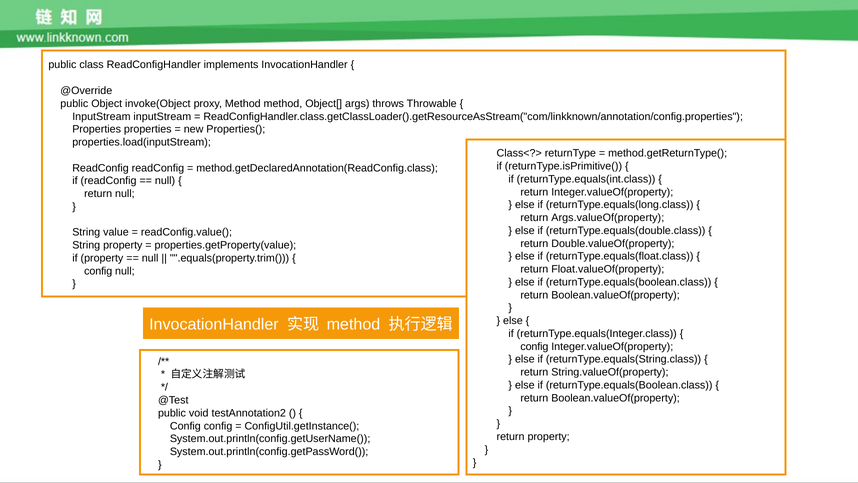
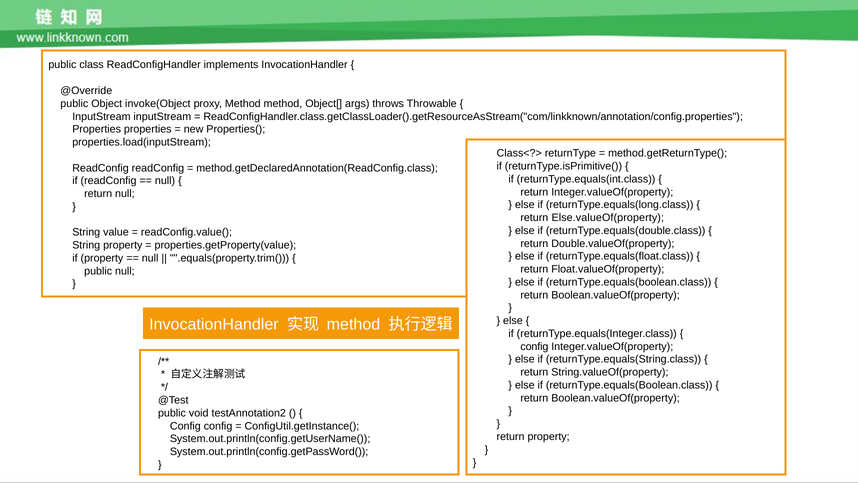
Args.valueOf(property: Args.valueOf(property -> Else.valueOf(property (608, 218)
config: config -> public (98, 271)
